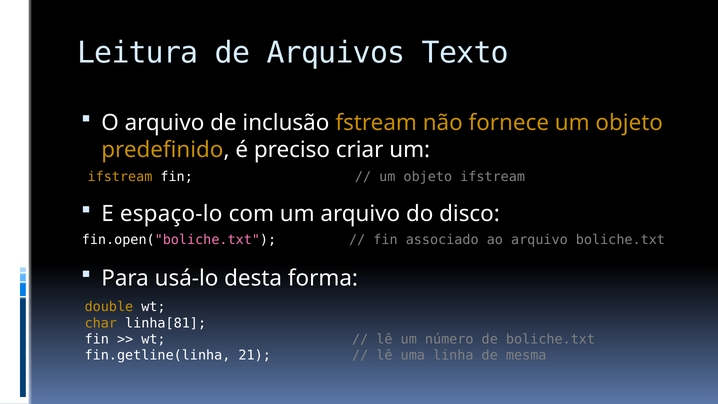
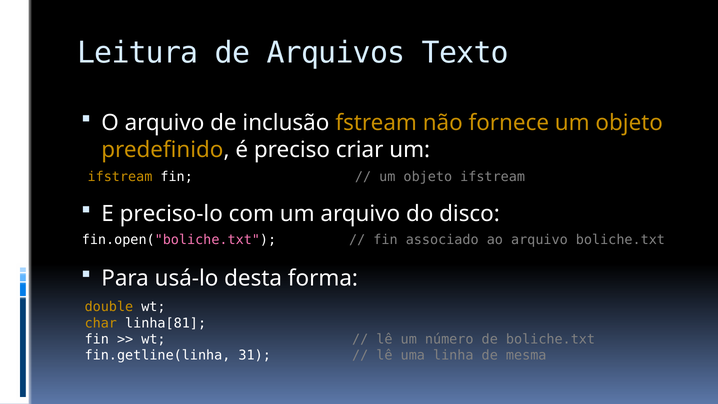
espaço-lo: espaço-lo -> preciso-lo (171, 214)
21: 21 -> 31 (255, 355)
